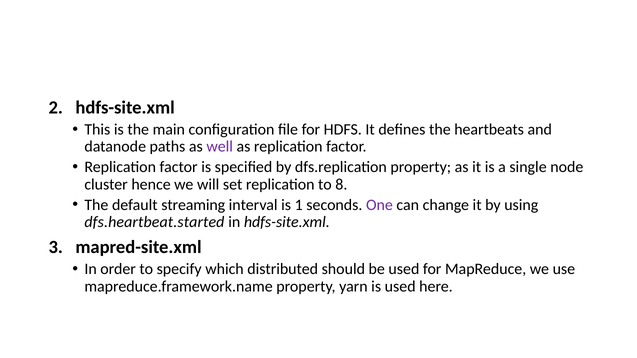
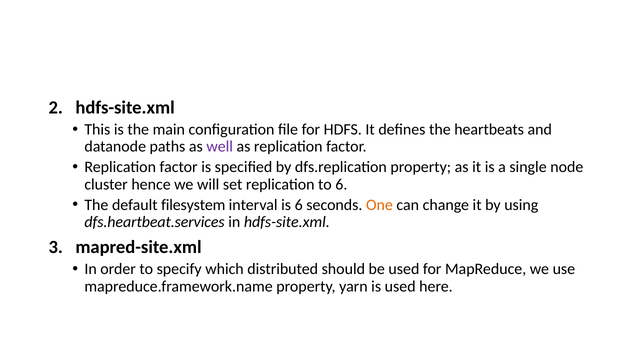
to 8: 8 -> 6 (341, 185)
streaming: streaming -> filesystem (193, 205)
is 1: 1 -> 6 (299, 205)
One colour: purple -> orange (379, 205)
dfs.heartbeat.started: dfs.heartbeat.started -> dfs.heartbeat.services (155, 222)
